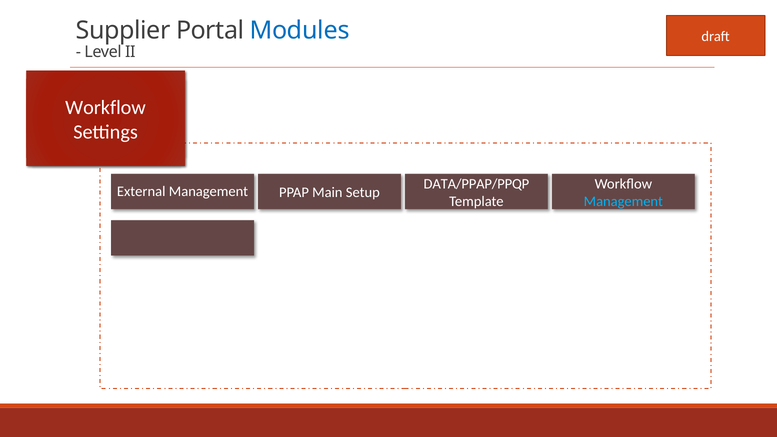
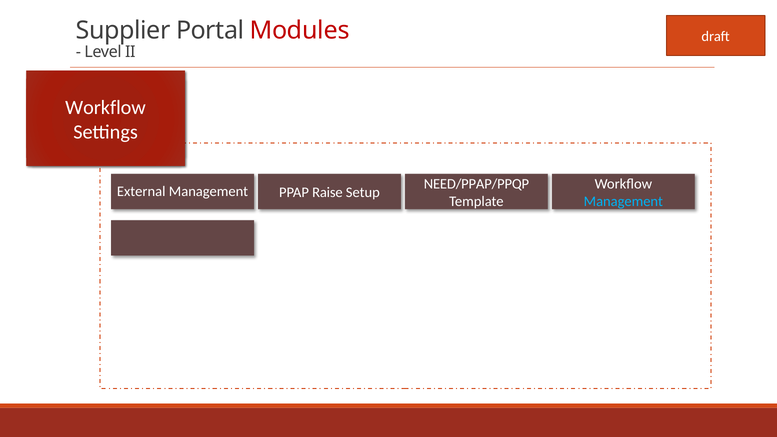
Modules colour: blue -> red (300, 31)
DATA/PPAP/PPQP: DATA/PPAP/PPQP -> NEED/PPAP/PPQP (476, 184)
Main: Main -> Raise (327, 193)
